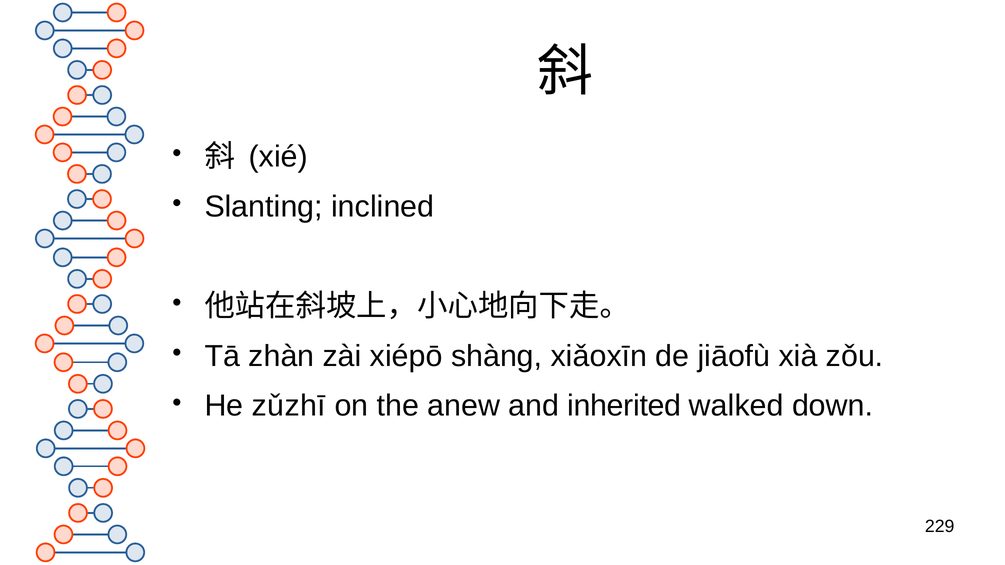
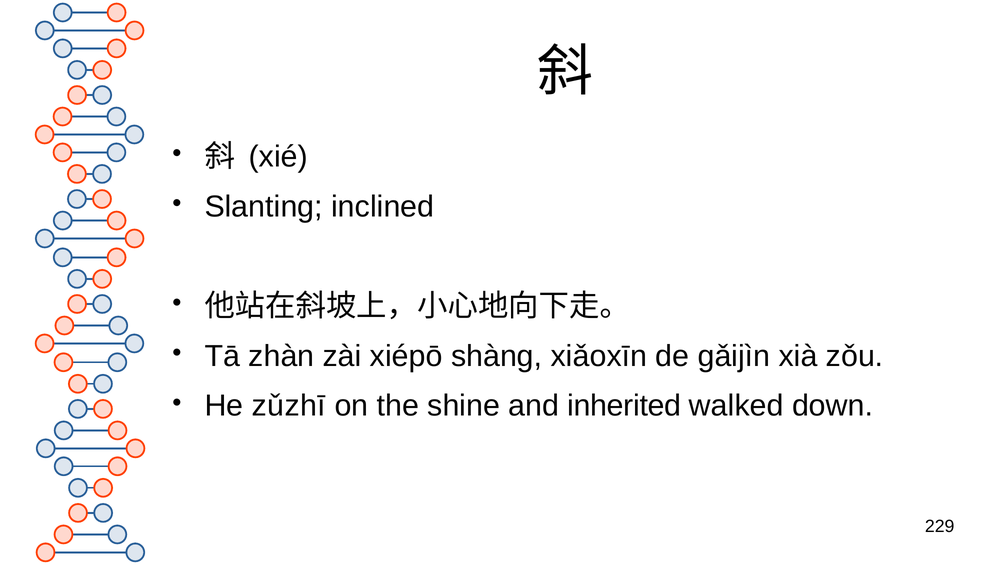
jiāofù: jiāofù -> gǎijìn (734, 356)
anew: anew -> shine (464, 406)
